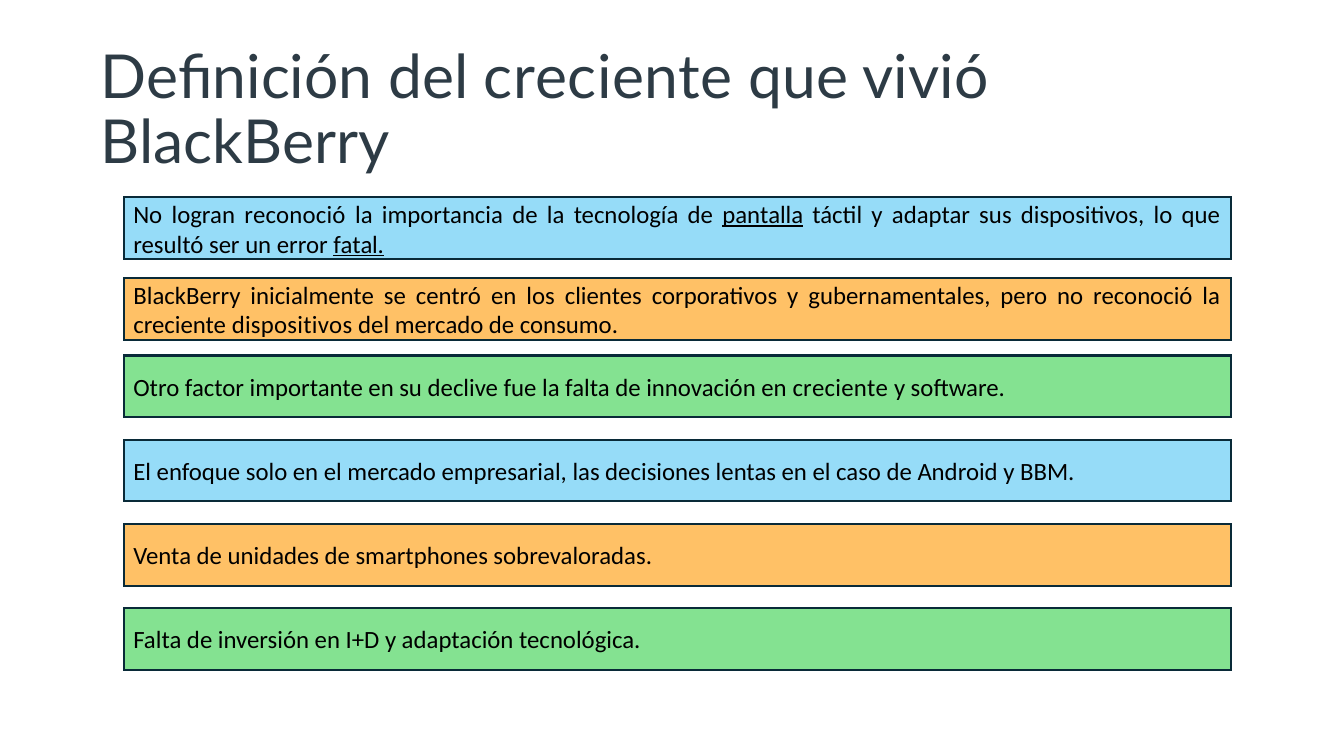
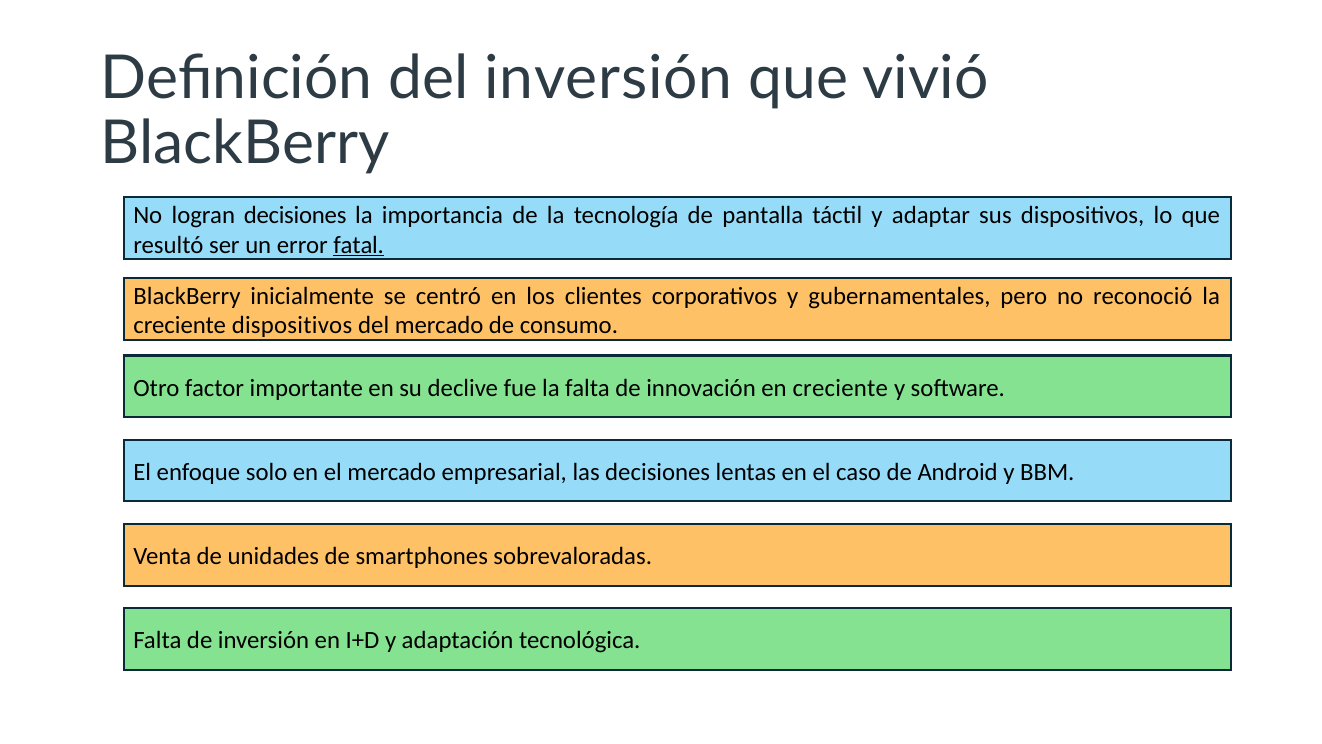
del creciente: creciente -> inversión (608, 78)
logran reconoció: reconoció -> decisiones (295, 215)
pantalla underline: present -> none (763, 215)
